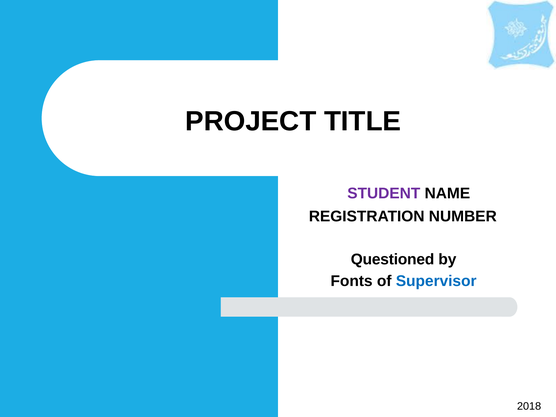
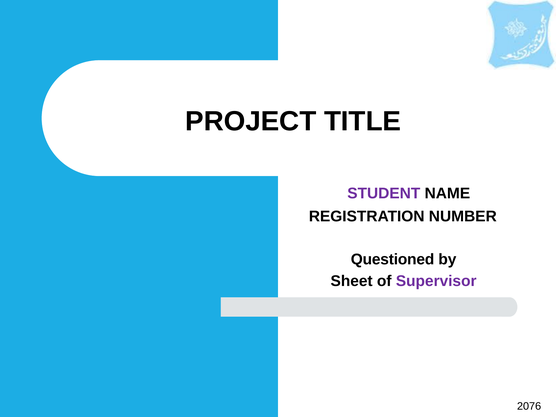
Fonts: Fonts -> Sheet (352, 281)
Supervisor colour: blue -> purple (436, 281)
2018: 2018 -> 2076 (529, 406)
